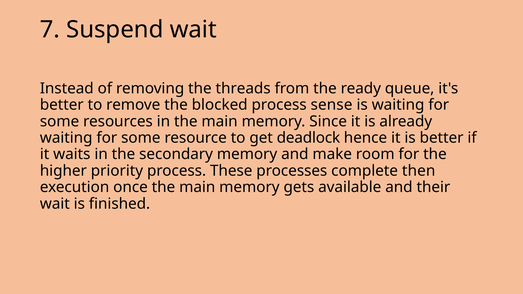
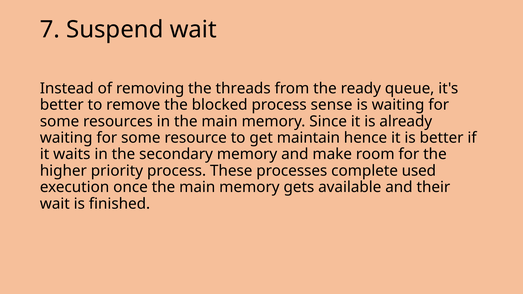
deadlock: deadlock -> maintain (308, 138)
then: then -> used (419, 171)
